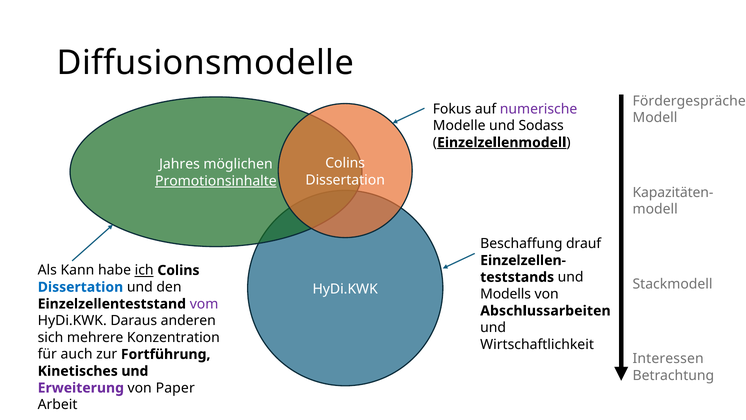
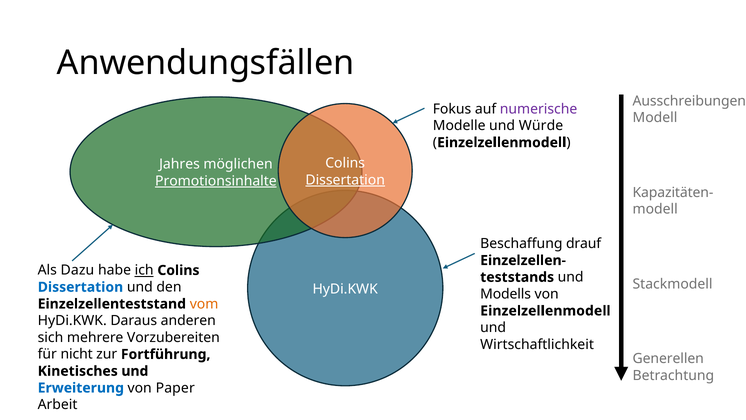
Diffusionsmodelle: Diffusionsmodelle -> Anwendungsfällen (206, 63)
Fördergespräche: Fördergespräche -> Ausschreibungen (689, 101)
Sodass: Sodass -> Würde (541, 126)
Einzelzellenmodell underline: present -> none (502, 142)
Dissertation underline: none -> present (345, 180)
Kann: Kann -> Dazu (77, 270)
vom colour: purple -> orange (204, 304)
Abschlussarbeiten: Abschlussarbeiten -> Einzelzellenmodell (545, 311)
Konzentration: Konzentration -> Vorzubereiten (173, 337)
auch: auch -> nicht (77, 354)
Interessen: Interessen -> Generellen (668, 358)
Erweiterung colour: purple -> blue (81, 388)
